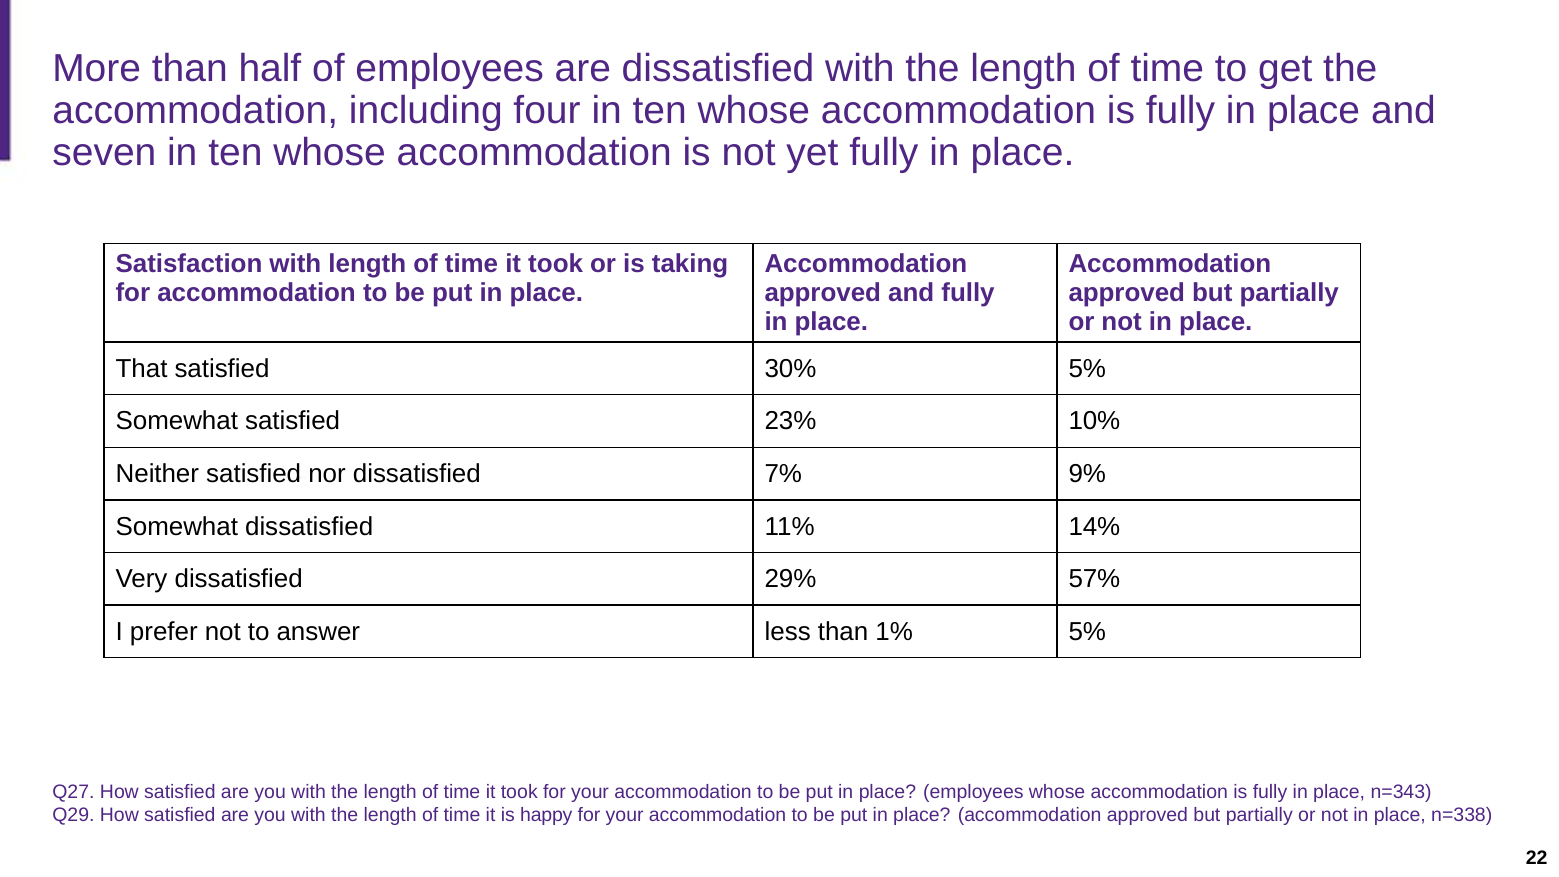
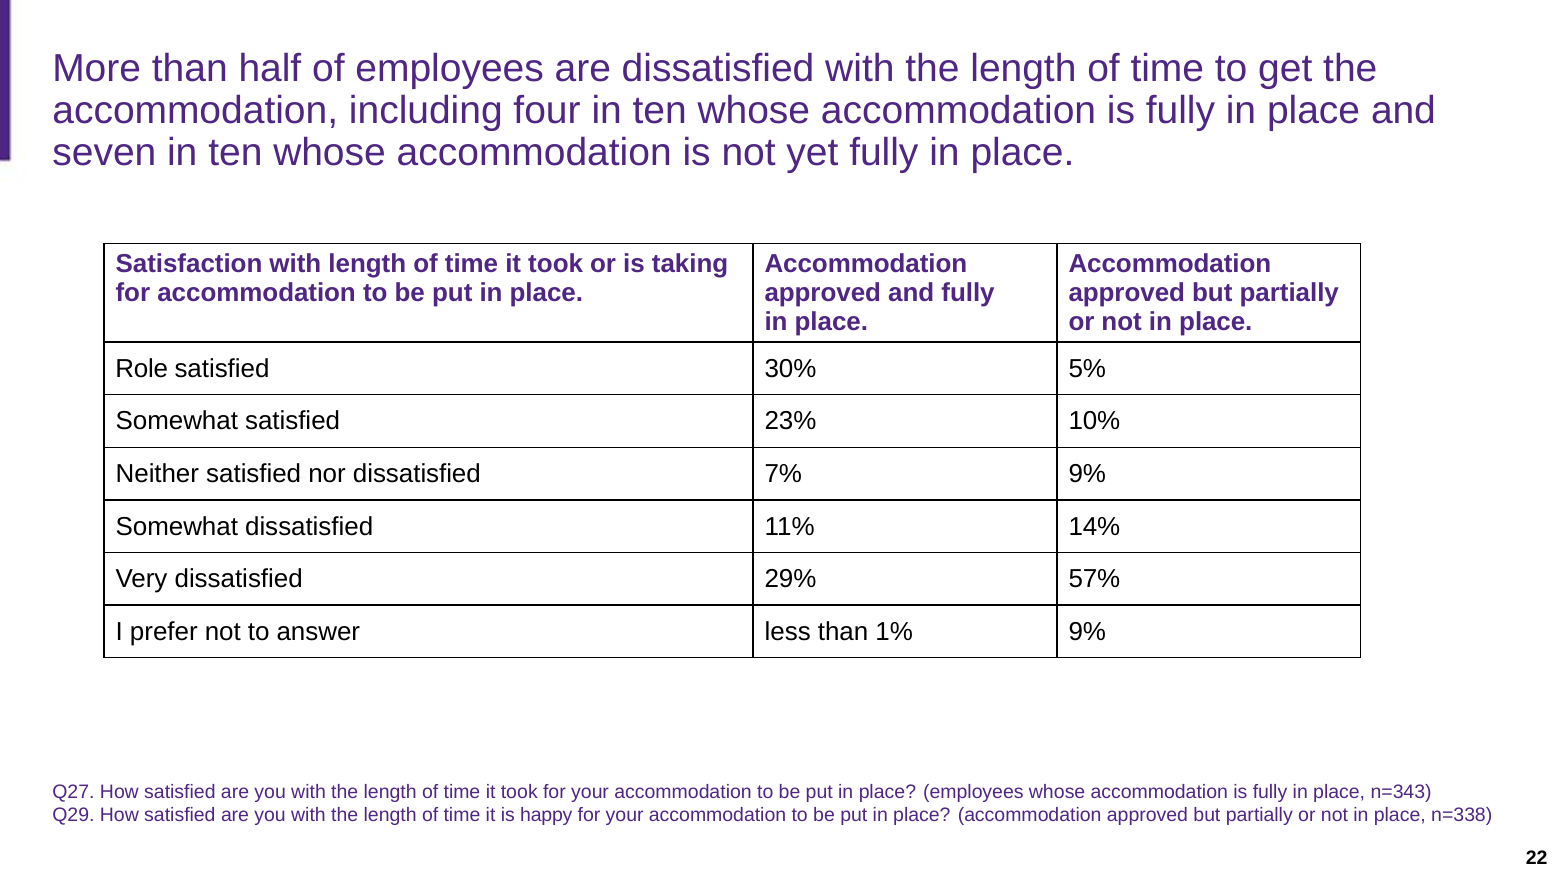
That: That -> Role (142, 369)
1% 5%: 5% -> 9% (1087, 632)
